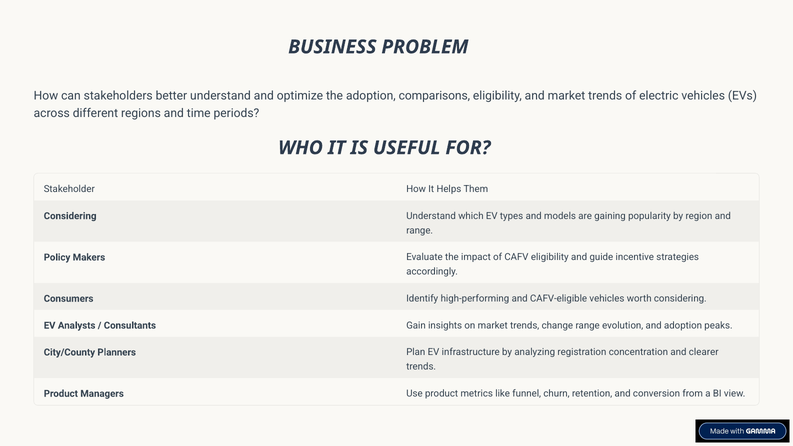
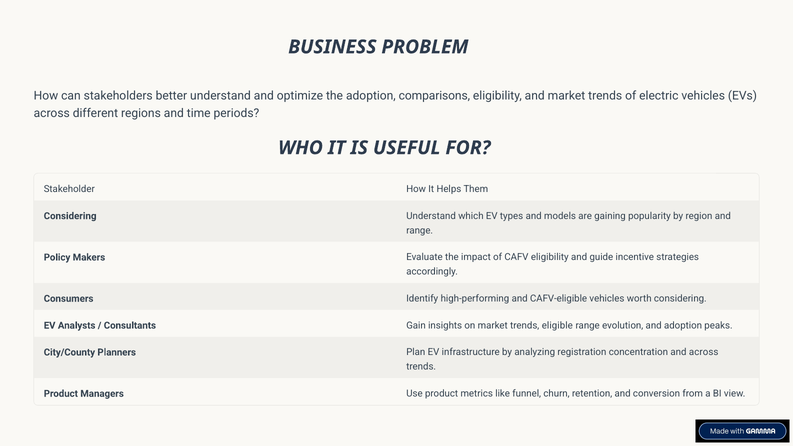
change: change -> eligible (557, 325)
and clearer: clearer -> across (704, 352)
